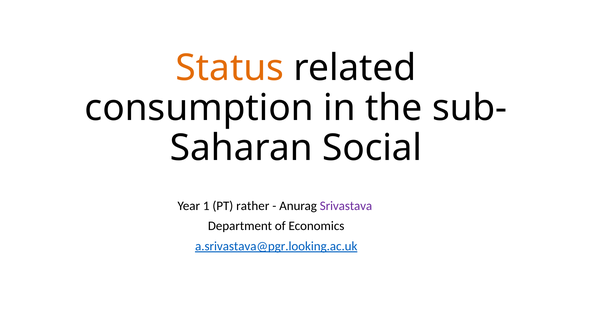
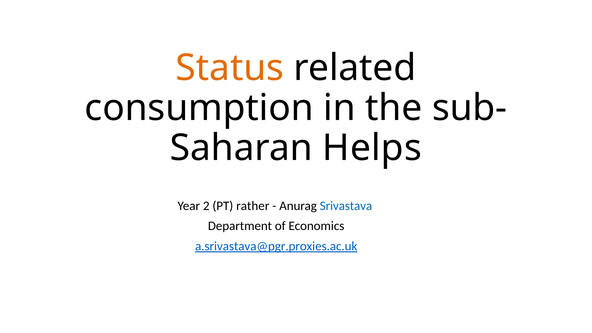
Social: Social -> Helps (372, 148)
1: 1 -> 2 (206, 206)
Srivastava colour: purple -> blue (346, 206)
a.srivastava@pgr.looking.ac.uk: a.srivastava@pgr.looking.ac.uk -> a.srivastava@pgr.proxies.ac.uk (276, 246)
